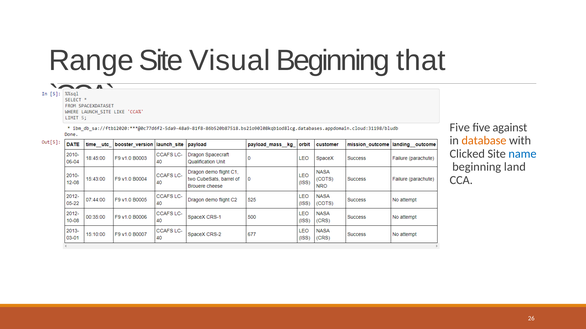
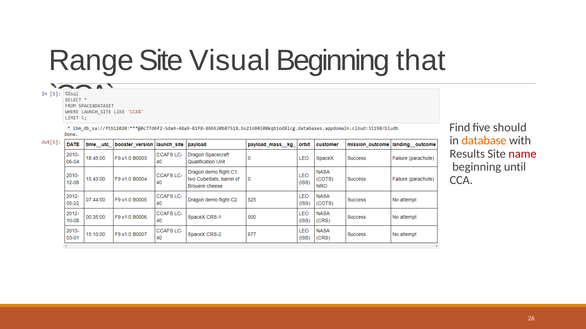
Five: Five -> Find (460, 128)
against: against -> should (510, 128)
Clicked: Clicked -> Results (467, 154)
name colour: blue -> red (523, 154)
land: land -> until (515, 167)
